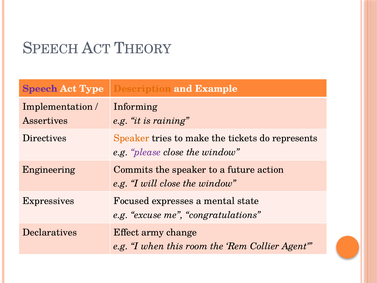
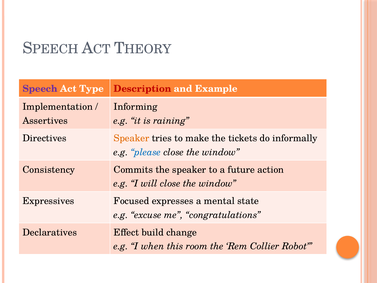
Description colour: orange -> red (142, 89)
represents: represents -> informally (295, 138)
please colour: purple -> blue (146, 152)
Engineering: Engineering -> Consistency (49, 170)
army: army -> build (153, 232)
Agent: Agent -> Robot (297, 246)
